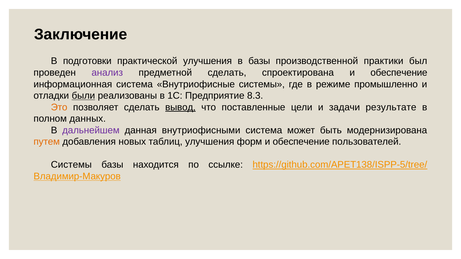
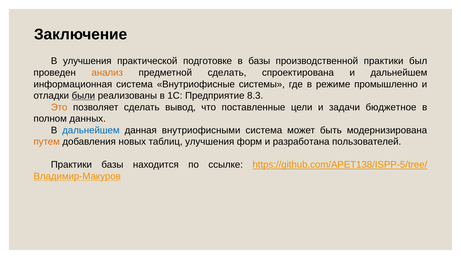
В подготовки: подготовки -> улучшения (87, 61)
практической улучшения: улучшения -> подготовке (208, 61)
анализ colour: purple -> orange (107, 73)
спроектирована и обеспечение: обеспечение -> дальнейшем (399, 73)
вывод underline: present -> none (180, 107)
результате: результате -> бюджетное (391, 107)
дальнейшем colour: purple -> blue (91, 130)
форм и обеспечение: обеспечение -> разработана (301, 142)
Системы: Системы -> Практики (71, 165)
